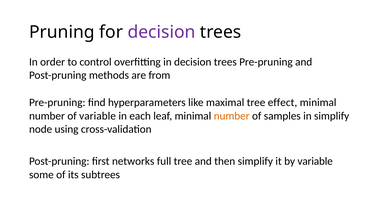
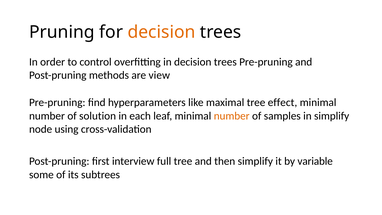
decision colour: purple -> orange (162, 32)
from: from -> view (159, 75)
of variable: variable -> solution (98, 116)
networks: networks -> interview (133, 161)
